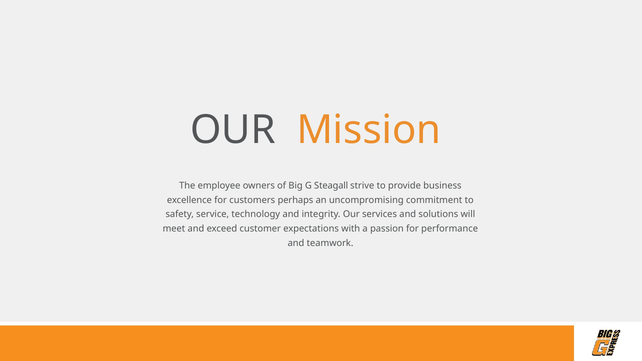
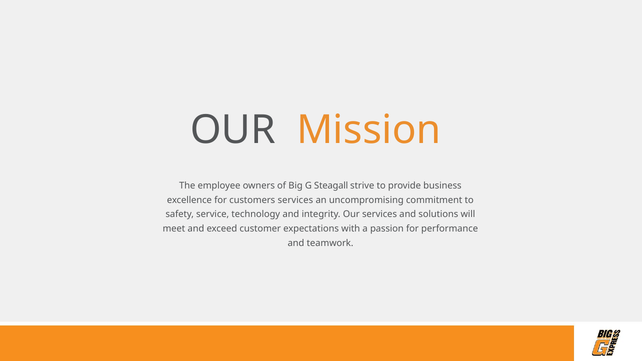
customers perhaps: perhaps -> services (295, 200)
